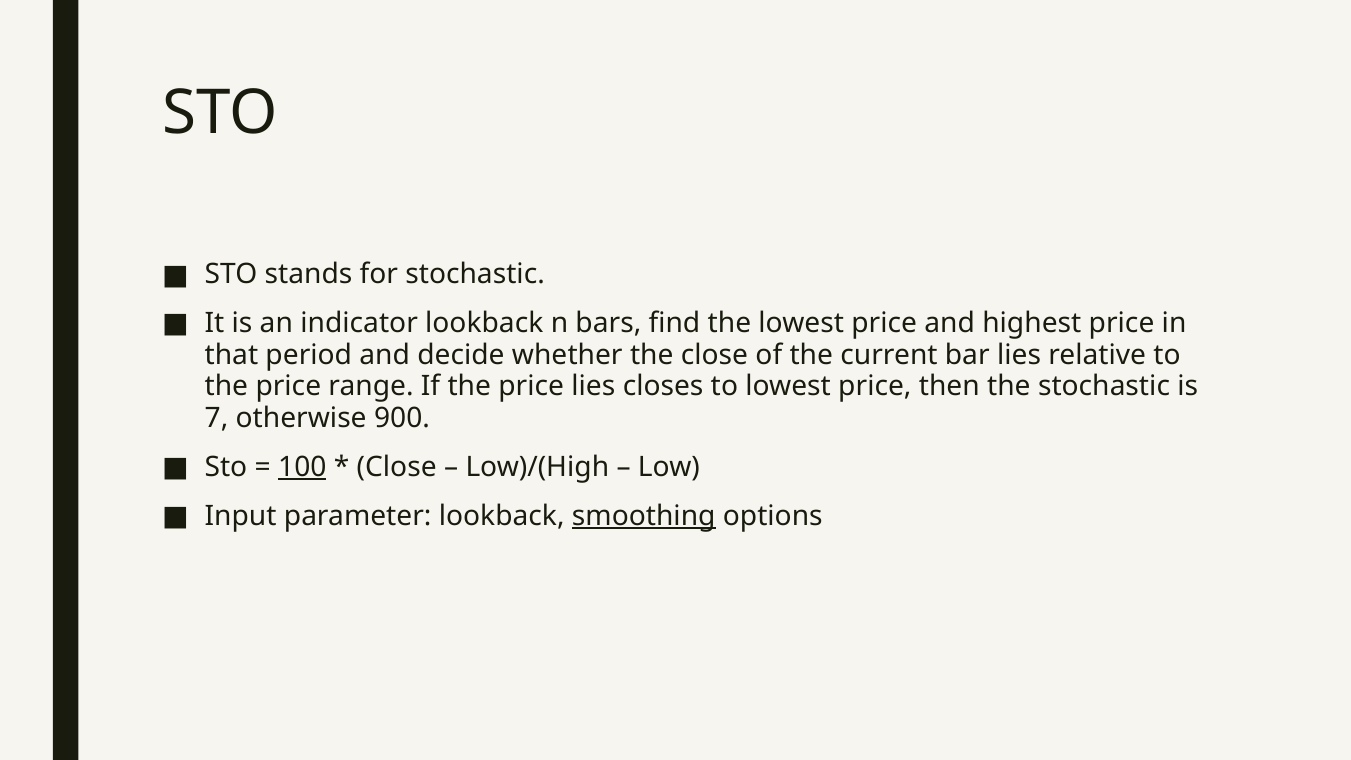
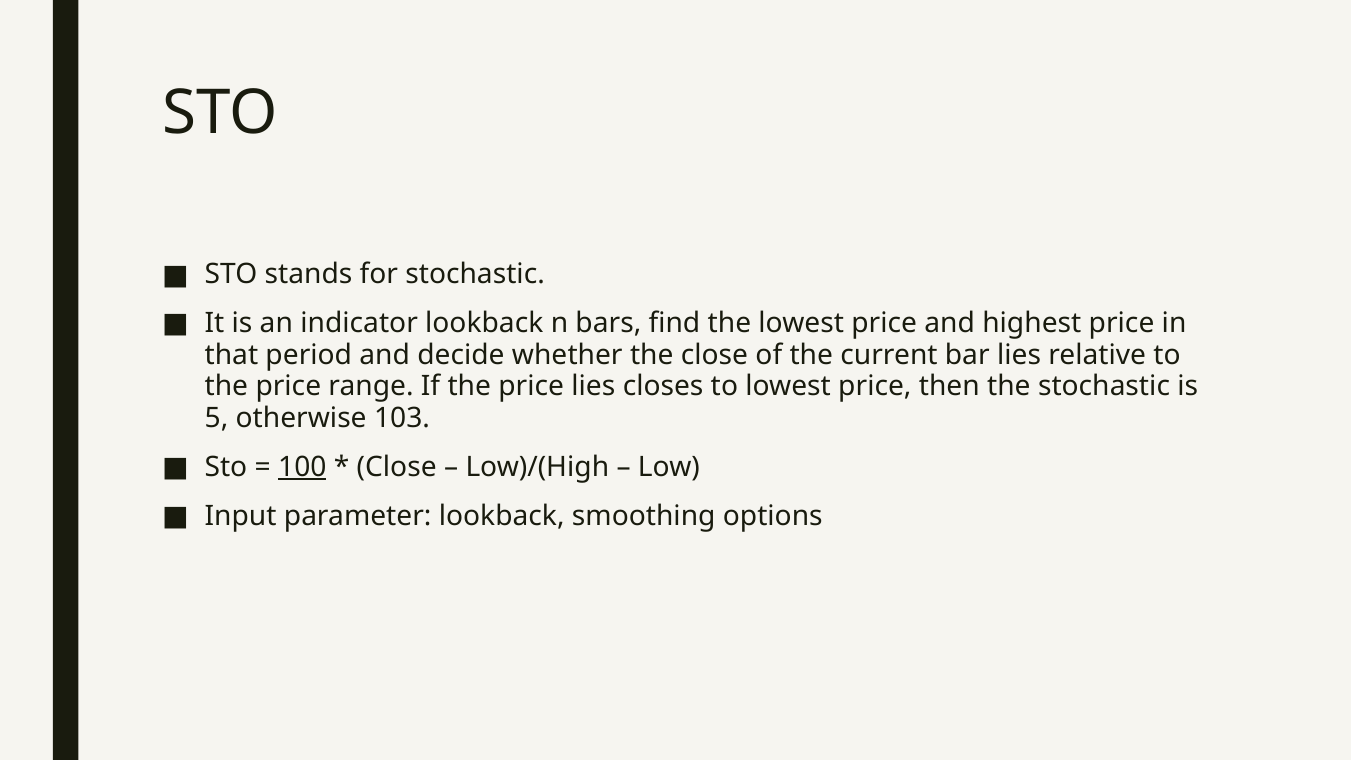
7: 7 -> 5 (216, 418)
900: 900 -> 103 (402, 418)
smoothing underline: present -> none (644, 516)
